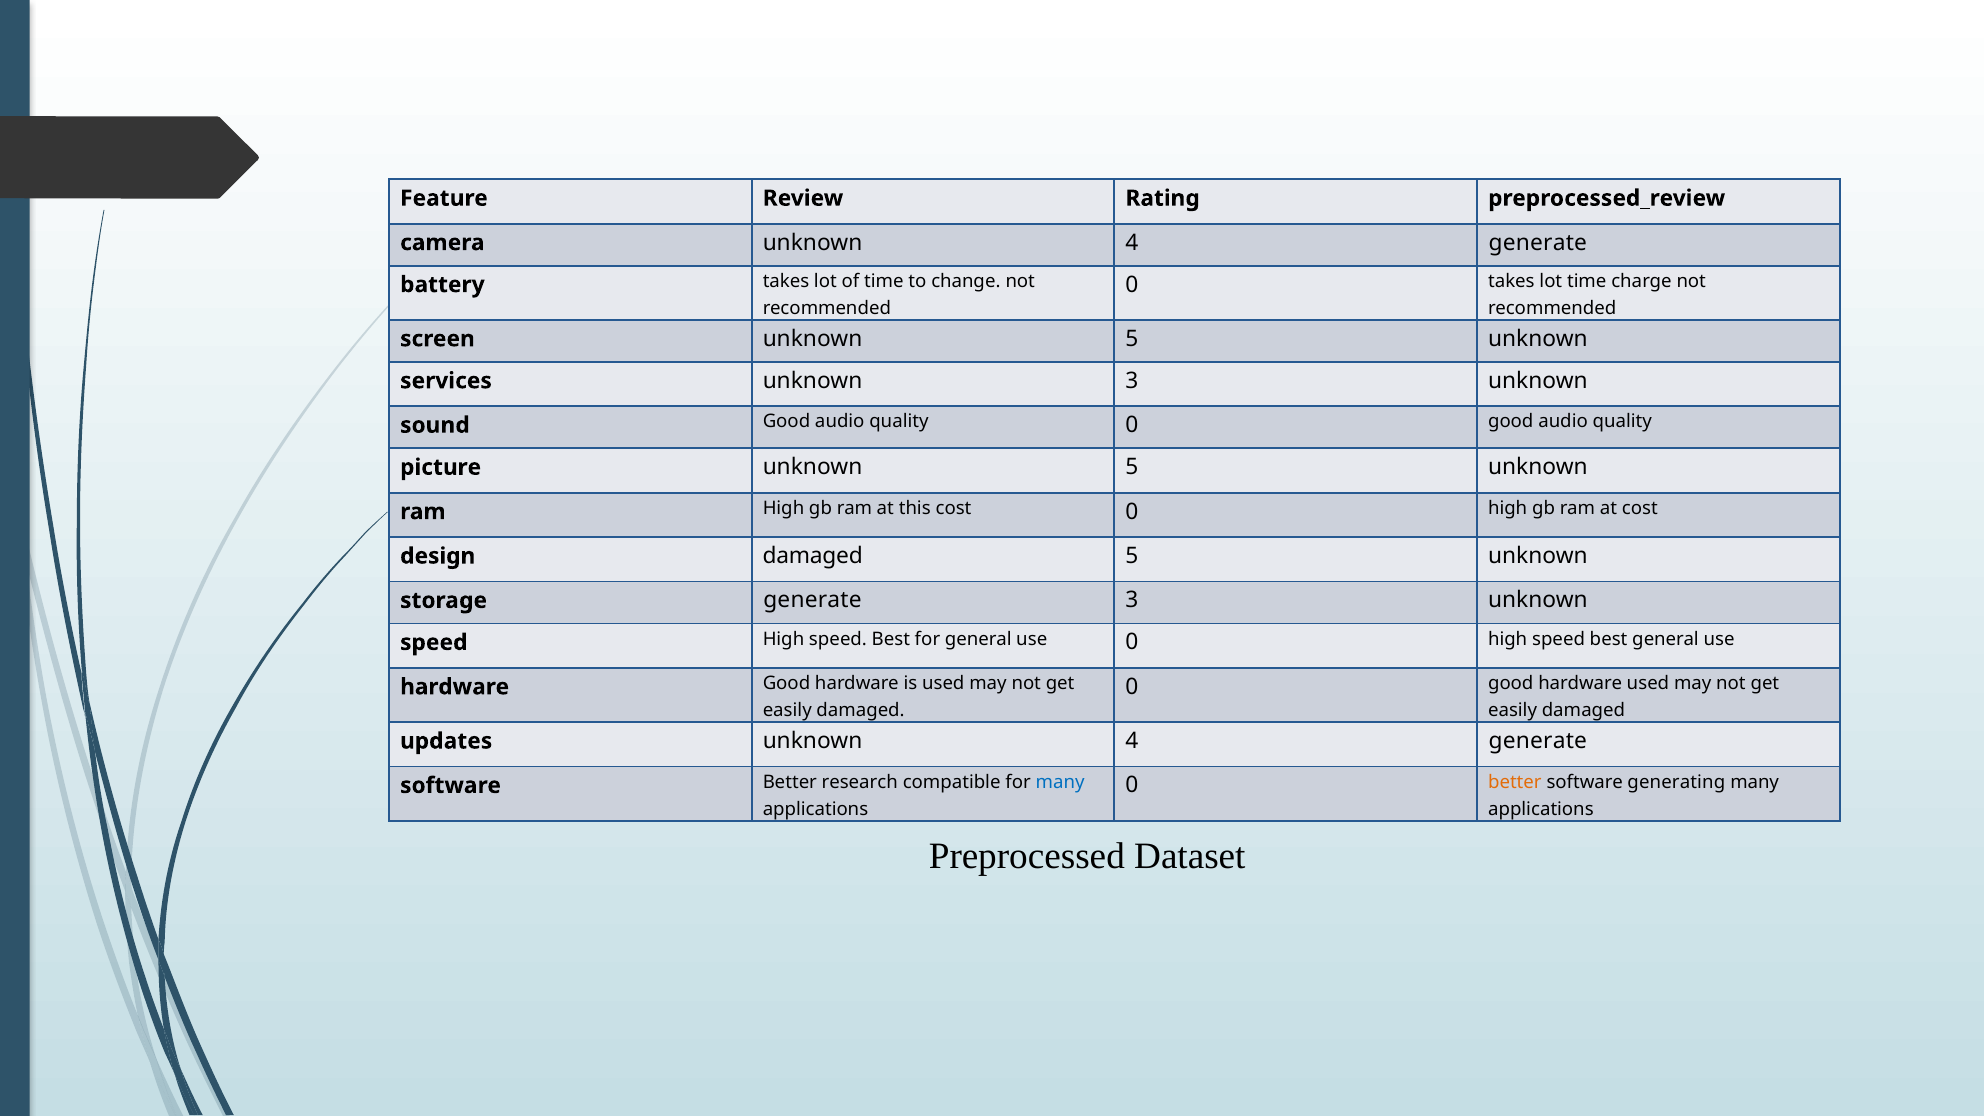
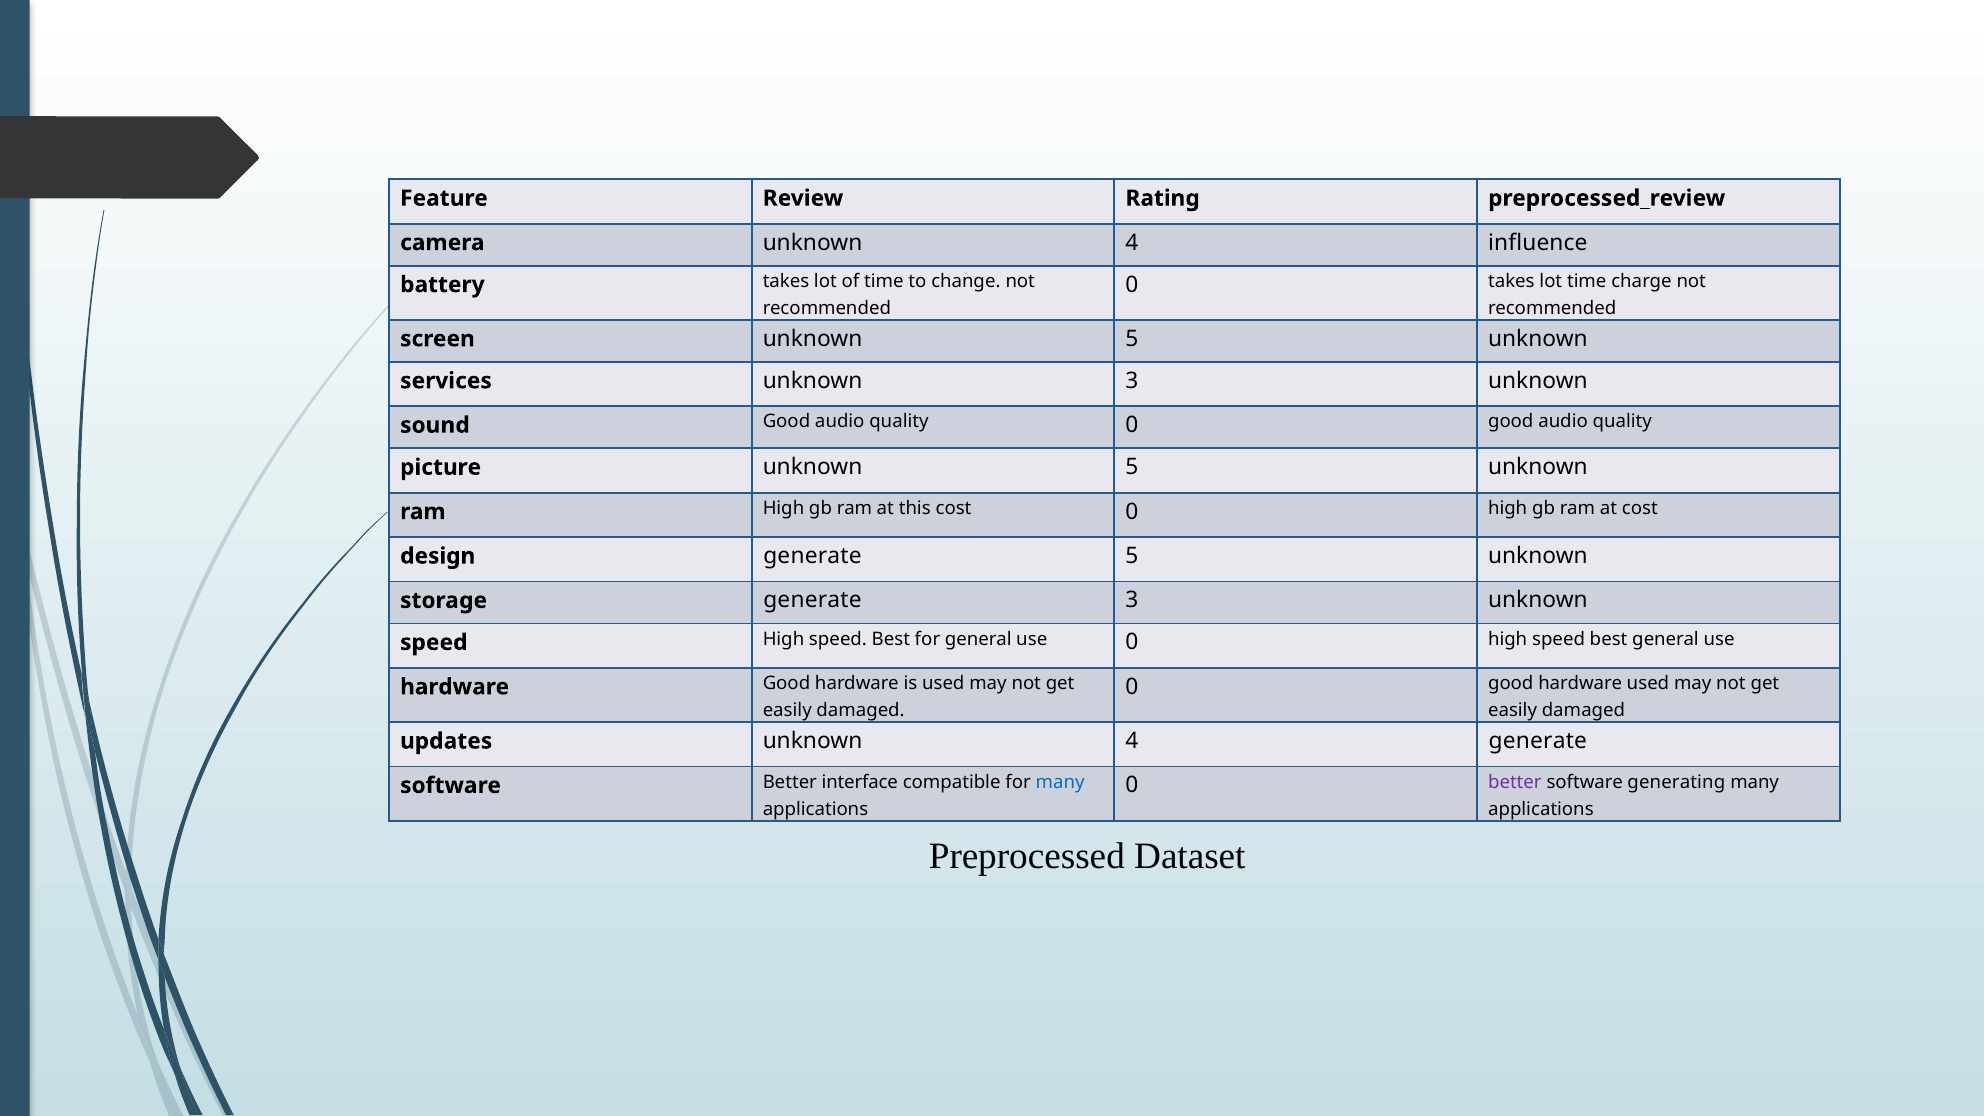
camera unknown 4 generate: generate -> influence (1538, 243)
design damaged: damaged -> generate (812, 556)
better colour: orange -> purple (1515, 782)
research: research -> interface (860, 782)
